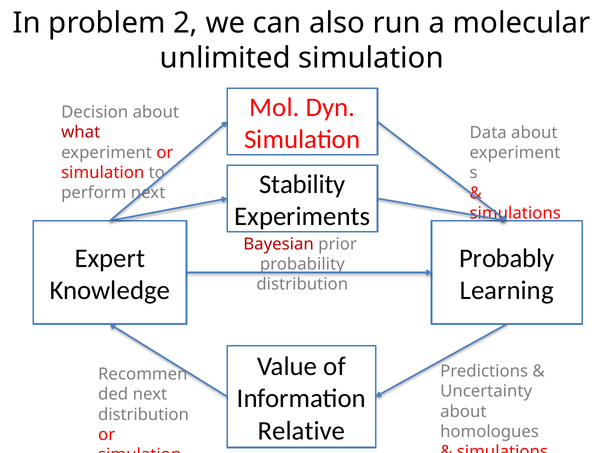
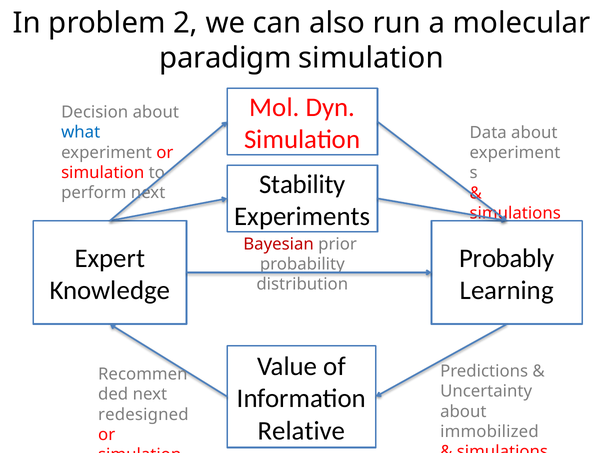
unlimited: unlimited -> paradigm (226, 58)
what colour: red -> blue (81, 132)
distribution: distribution -> redesigned (143, 415)
homologues: homologues -> immobilized (489, 432)
